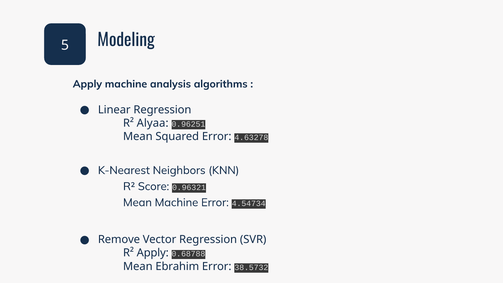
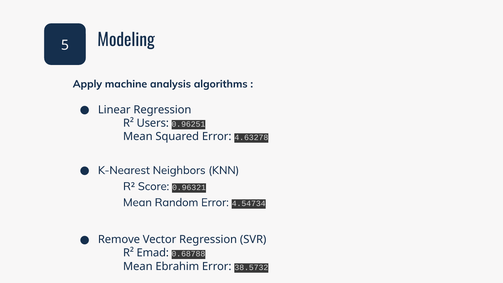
Alyaa: Alyaa -> Users (153, 123)
Mean Machine: Machine -> Random (177, 202)
R² Apply: Apply -> Emad (153, 253)
